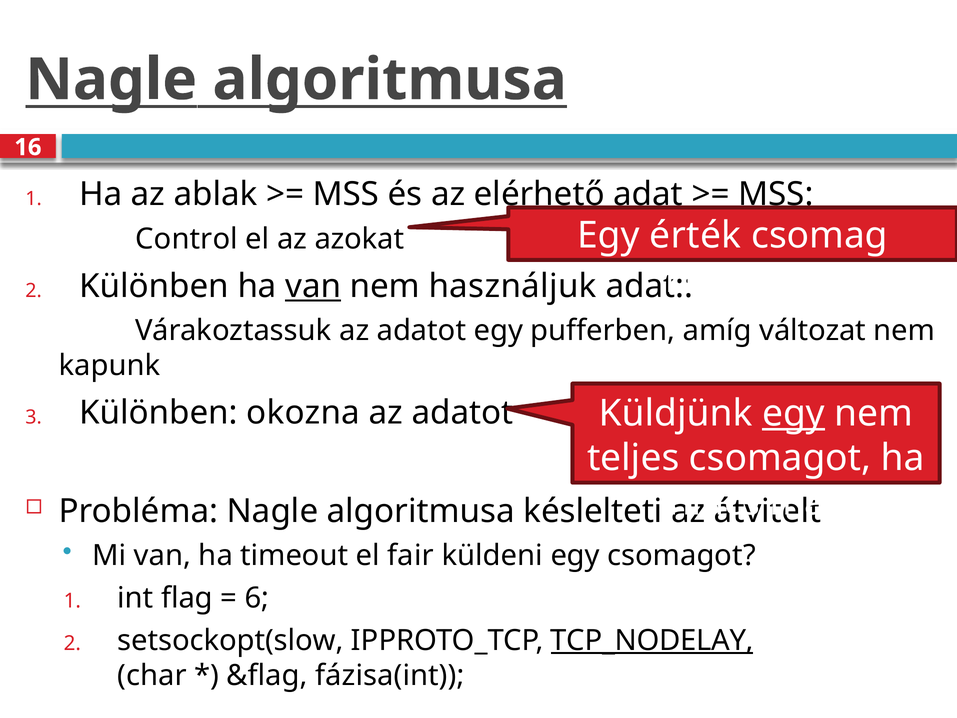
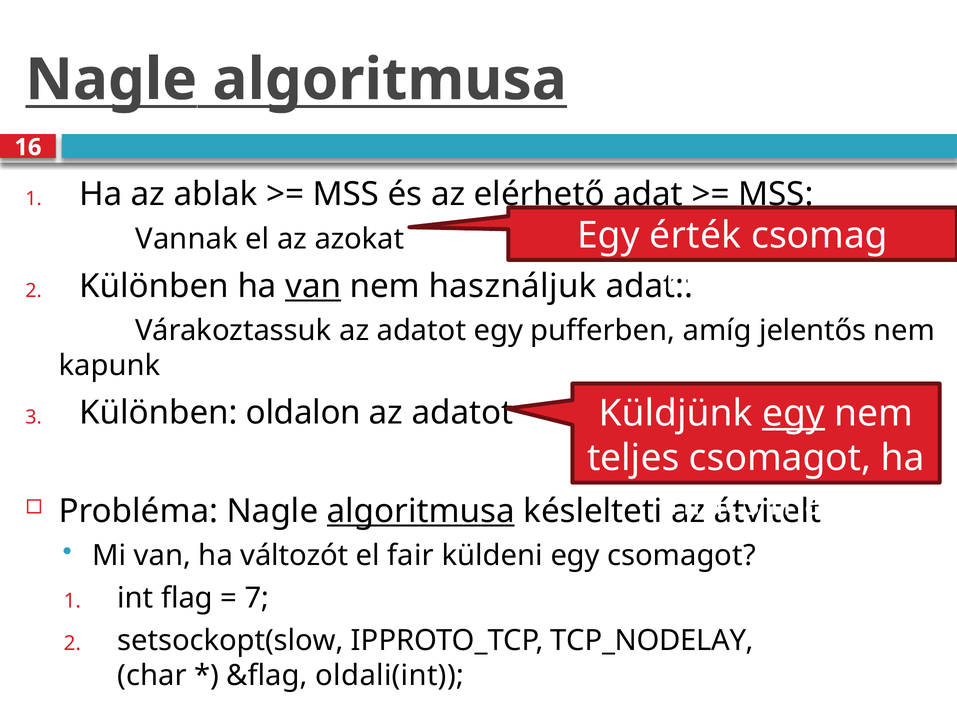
Control: Control -> Vannak (187, 239)
változat: változat -> jelentős (813, 331)
okozna: okozna -> oldalon (303, 413)
algoritmusa underline: none -> present (421, 511)
timeout: timeout -> változót (294, 555)
6: 6 -> 7 (257, 598)
TCP_NODELAY underline: present -> none (652, 640)
fázisa(int: fázisa(int -> oldali(int (390, 675)
